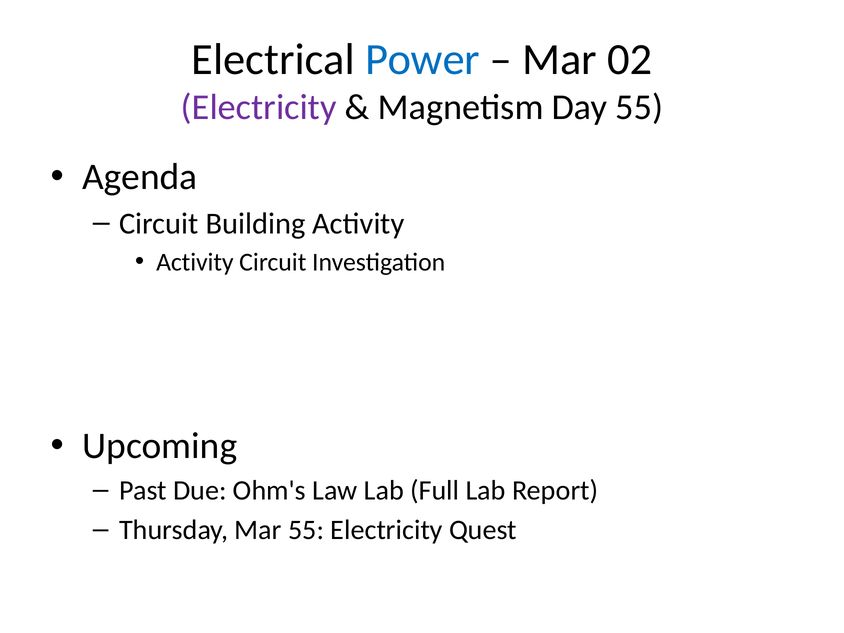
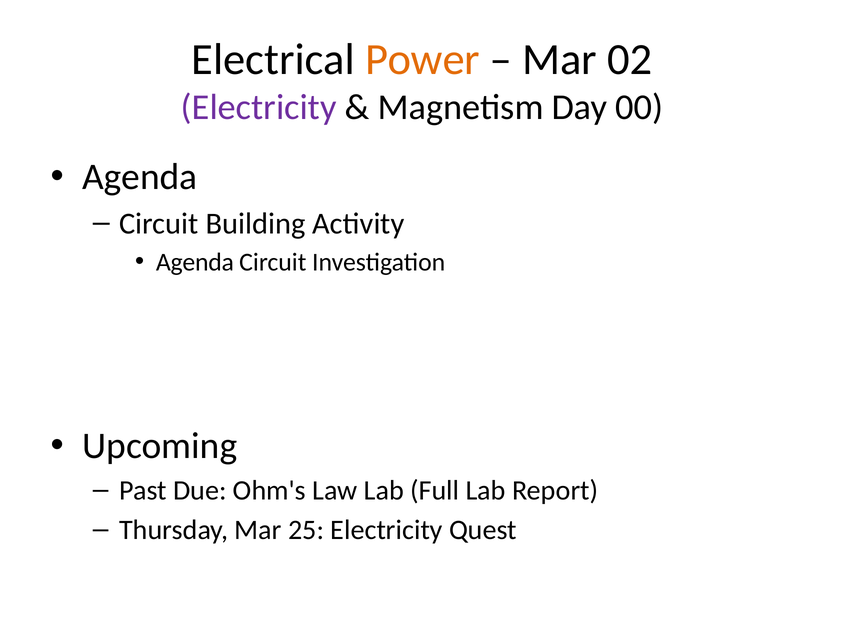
Power colour: blue -> orange (422, 59)
Day 55: 55 -> 00 (639, 107)
Activity: Activity -> Agenda (195, 262)
Mar 55: 55 -> 25 (306, 530)
